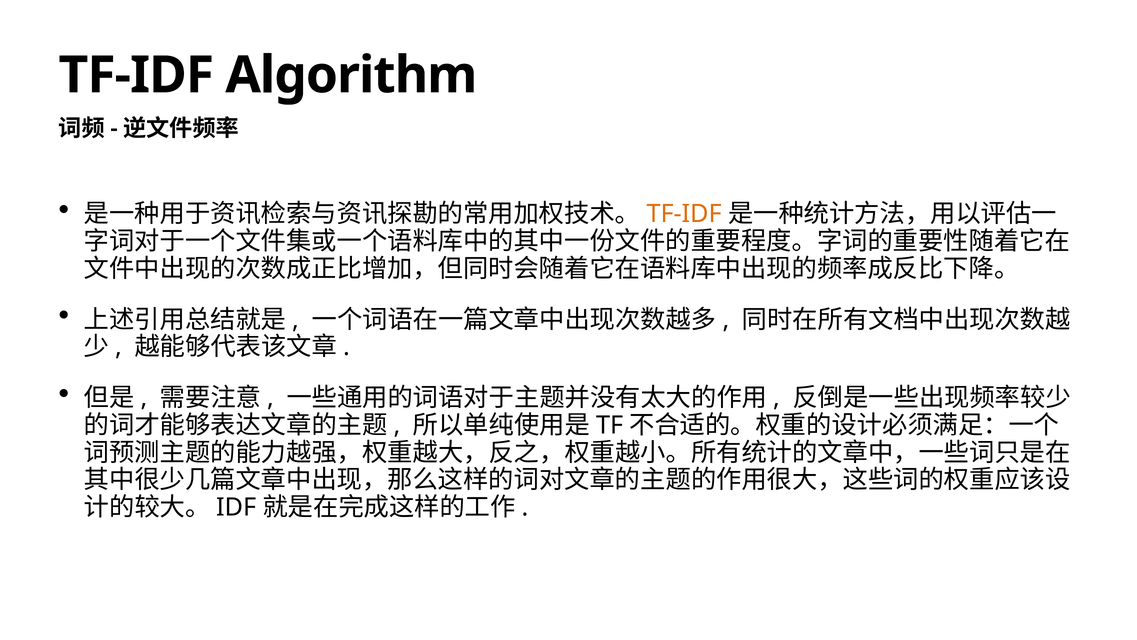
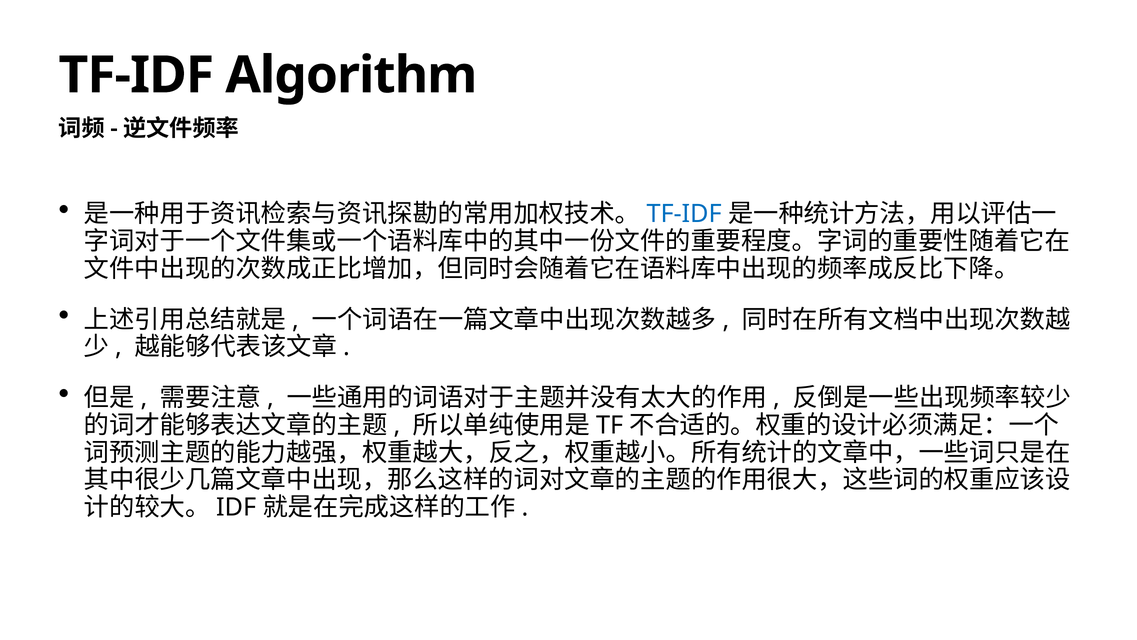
TF-IDF colour: orange -> blue (684, 214)
